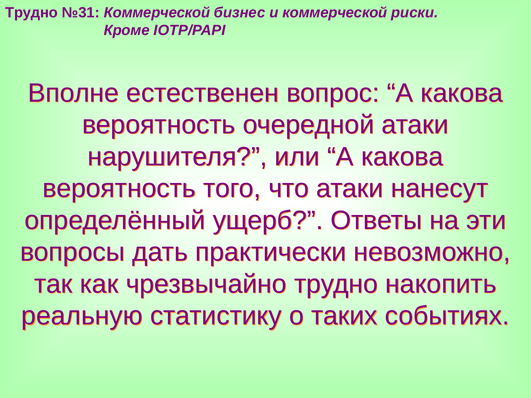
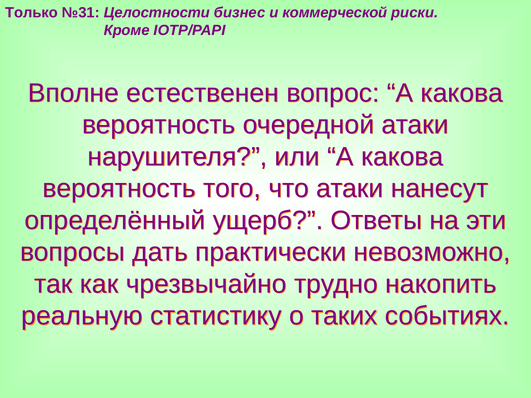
Трудно: Трудно -> Только (32, 12)
№31 Коммерческой: Коммерческой -> Целостности (157, 12)
